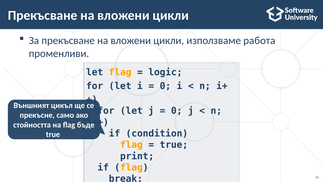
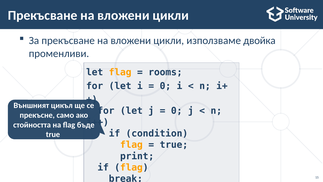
работа: работа -> двойка (259, 40)
logic: logic -> rooms (165, 72)
